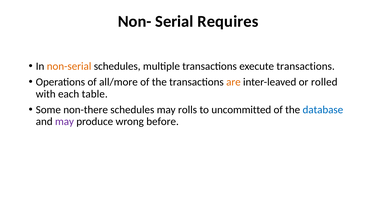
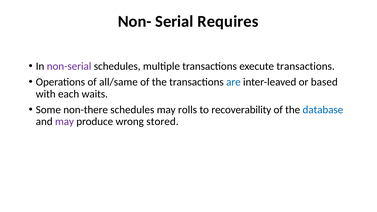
non-serial colour: orange -> purple (69, 66)
all/more: all/more -> all/same (118, 82)
are colour: orange -> blue (233, 82)
rolled: rolled -> based (324, 82)
table: table -> waits (95, 94)
uncommitted: uncommitted -> recoverability (241, 110)
before: before -> stored (163, 122)
